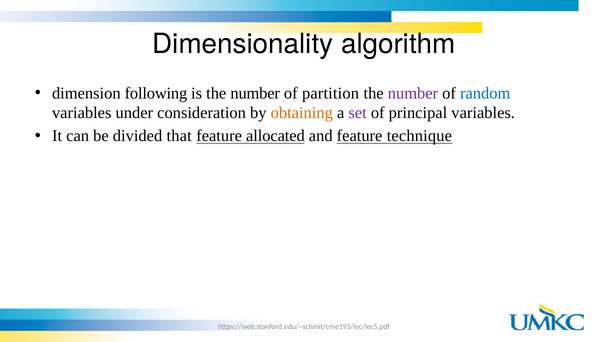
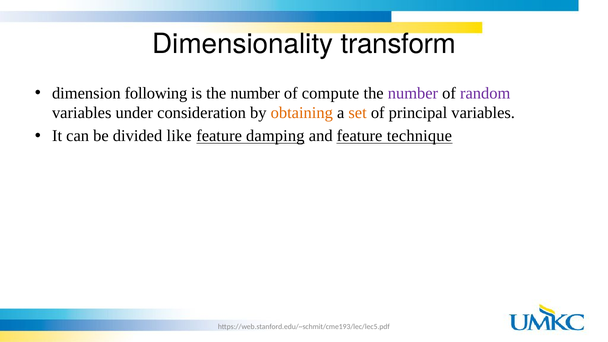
algorithm: algorithm -> transform (398, 44)
partition: partition -> compute (331, 93)
random colour: blue -> purple (485, 93)
set colour: purple -> orange (358, 113)
that: that -> like (179, 136)
allocated: allocated -> damping (275, 136)
